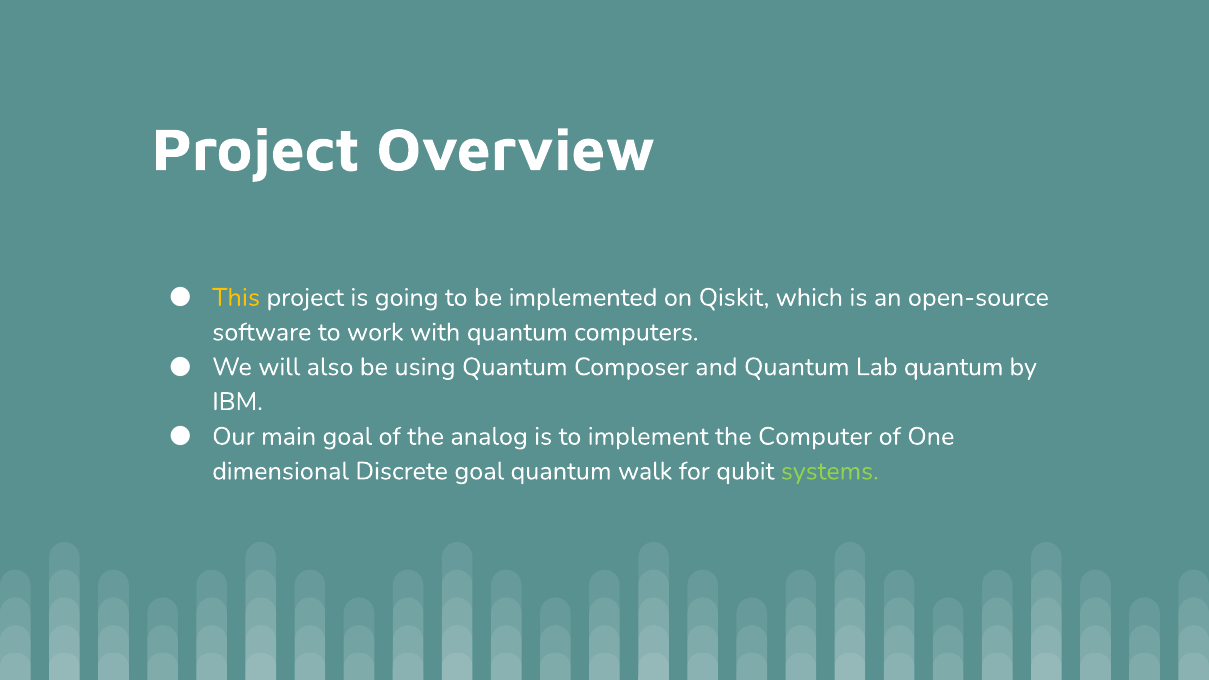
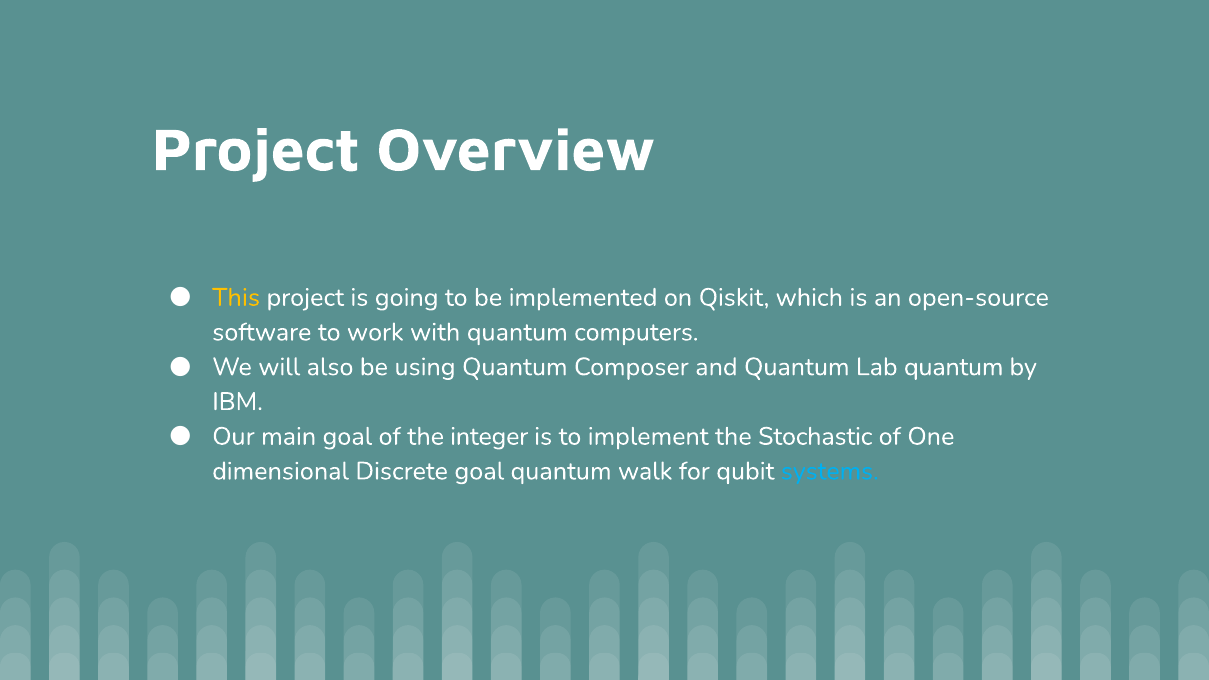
analog: analog -> integer (489, 436)
Computer: Computer -> Stochastic (815, 436)
systems colour: light green -> light blue (830, 471)
